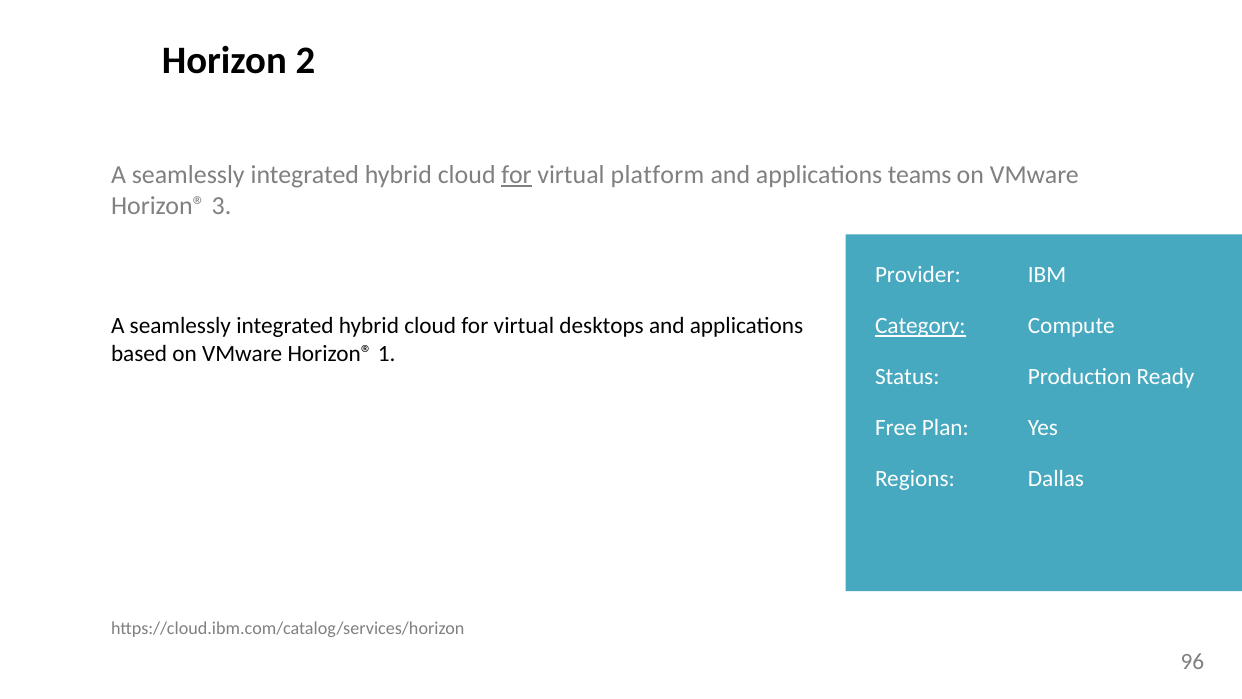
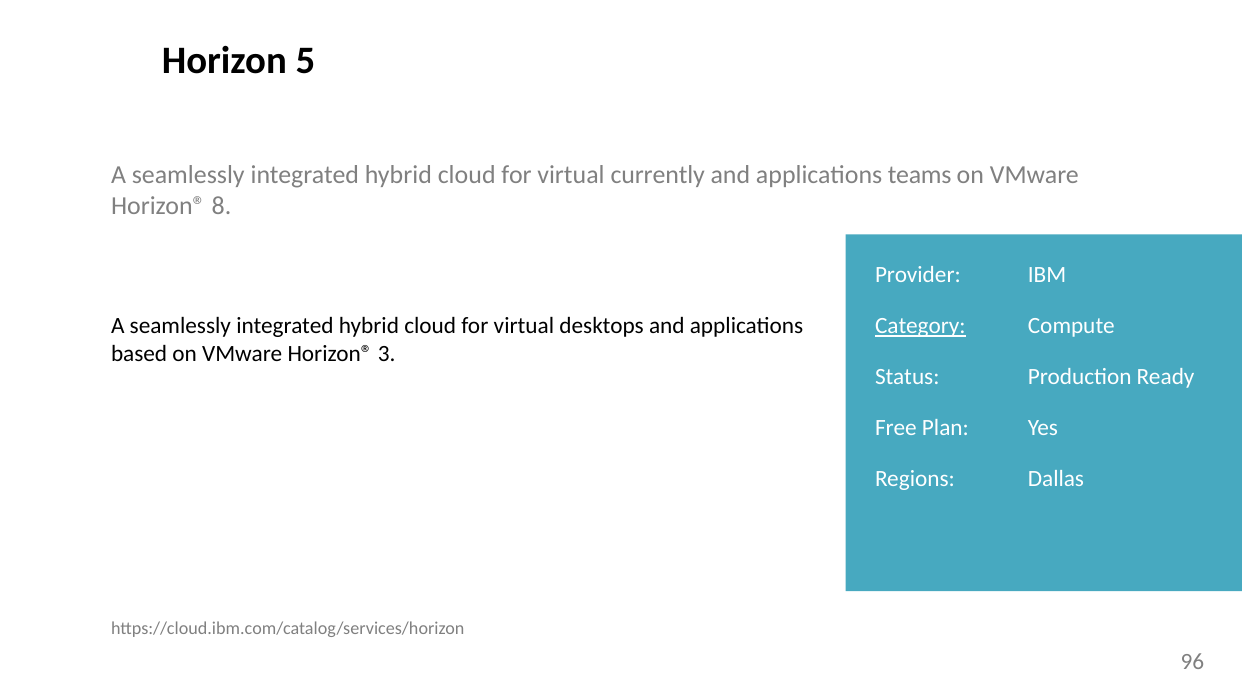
2: 2 -> 5 (305, 61)
for underline: present -> none (517, 175)
platform: platform -> currently (658, 175)
3: 3 -> 8 (222, 206)
1: 1 -> 3 (387, 354)
